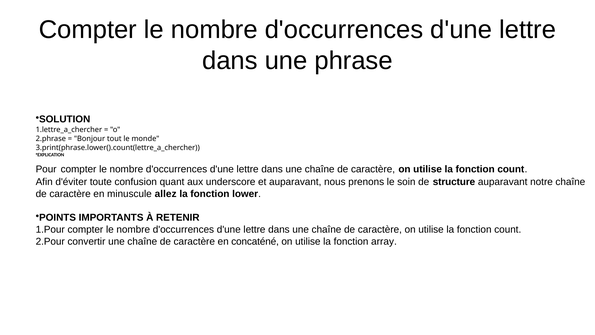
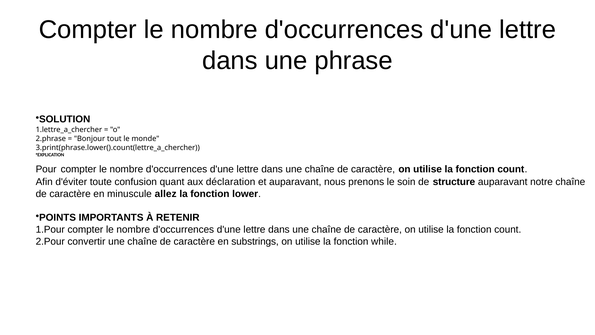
underscore: underscore -> déclaration (231, 182)
concaténé: concaténé -> substrings (255, 241)
array: array -> while (384, 241)
